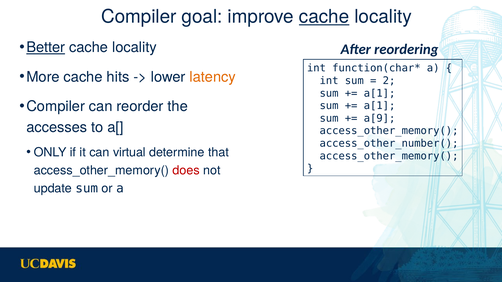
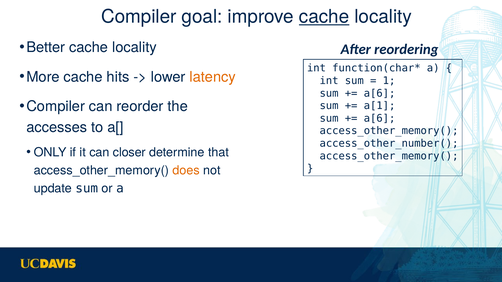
Better underline: present -> none (46, 48)
2: 2 -> 1 (389, 81)
a[1: a[1 -> a[6 (380, 93)
a[9: a[9 -> a[6 (380, 118)
virtual: virtual -> closer (129, 153)
does colour: red -> orange (186, 171)
